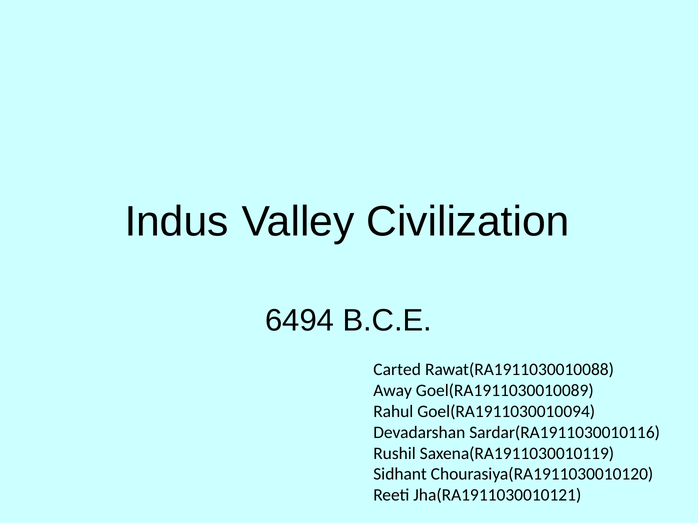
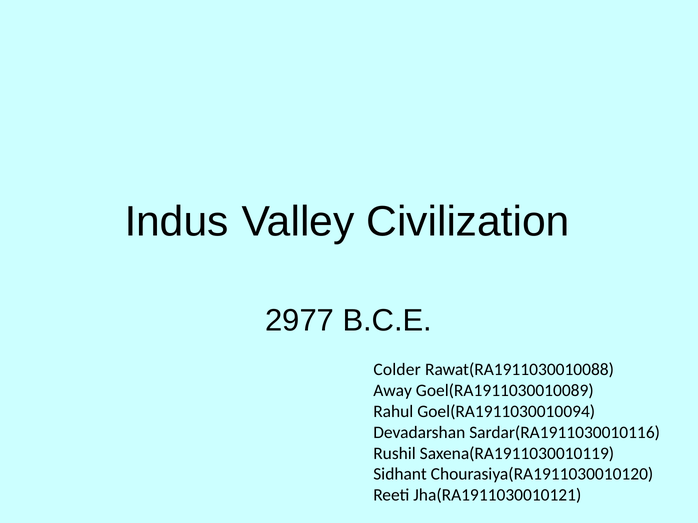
6494: 6494 -> 2977 (300, 321)
Carted: Carted -> Colder (397, 370)
